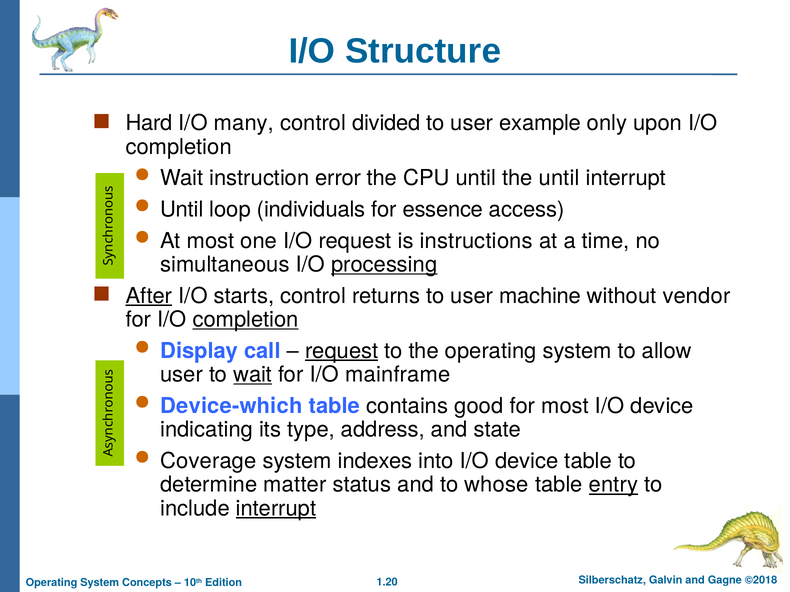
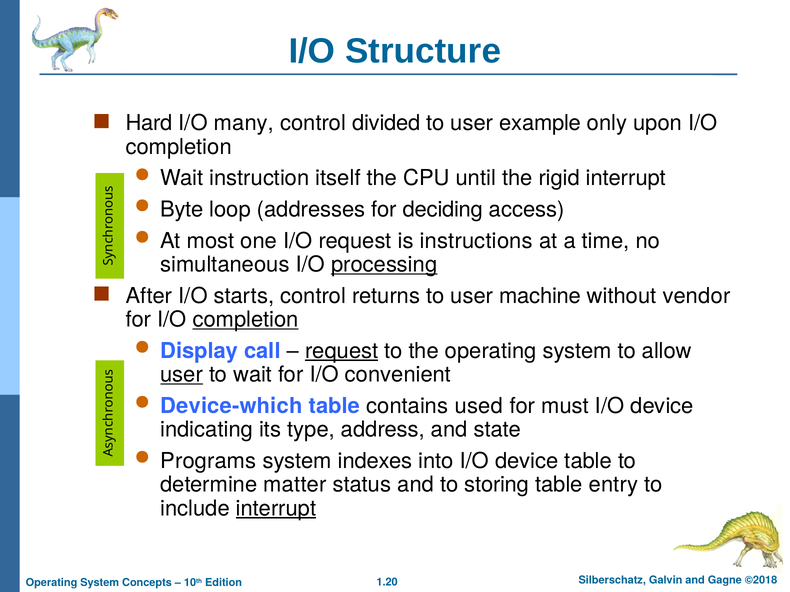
error: error -> itself (338, 178)
the until: until -> rigid (559, 178)
Until: Until -> Byte (182, 210)
individuals: individuals -> addresses (311, 210)
essence: essence -> deciding (443, 210)
After underline: present -> none (149, 296)
user underline: none -> present (182, 375)
wait underline: present -> none (253, 375)
mainframe: mainframe -> convenient (398, 375)
good: good -> used (479, 406)
for most: most -> must (565, 406)
Coverage: Coverage -> Programs (208, 461)
whose: whose -> storing (497, 485)
entry underline: present -> none (613, 485)
